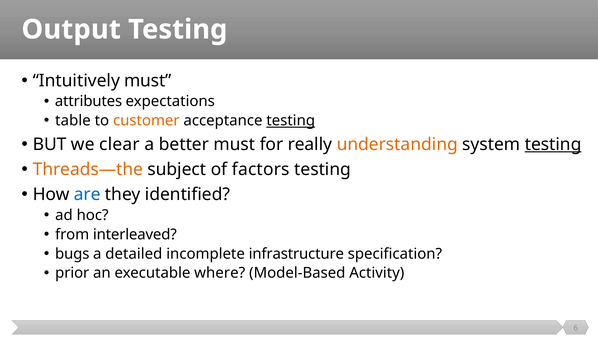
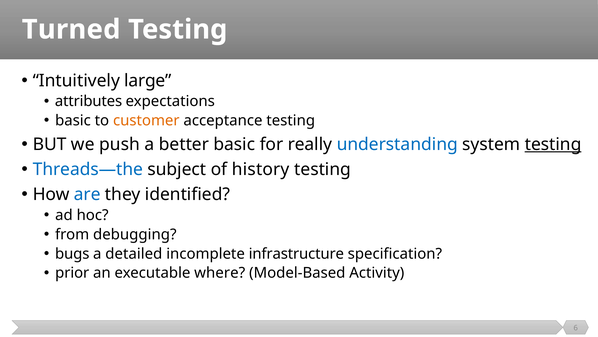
Output: Output -> Turned (71, 29)
Intuitively must: must -> large (148, 81)
table: table -> basic (73, 120)
testing underline: present -> none (291, 120)
clear: clear -> push (120, 144)
better must: must -> basic (234, 144)
understanding colour: orange -> blue (397, 144)
Threads—the colour: orange -> blue (88, 169)
factors: factors -> history (261, 169)
interleaved: interleaved -> debugging (135, 234)
